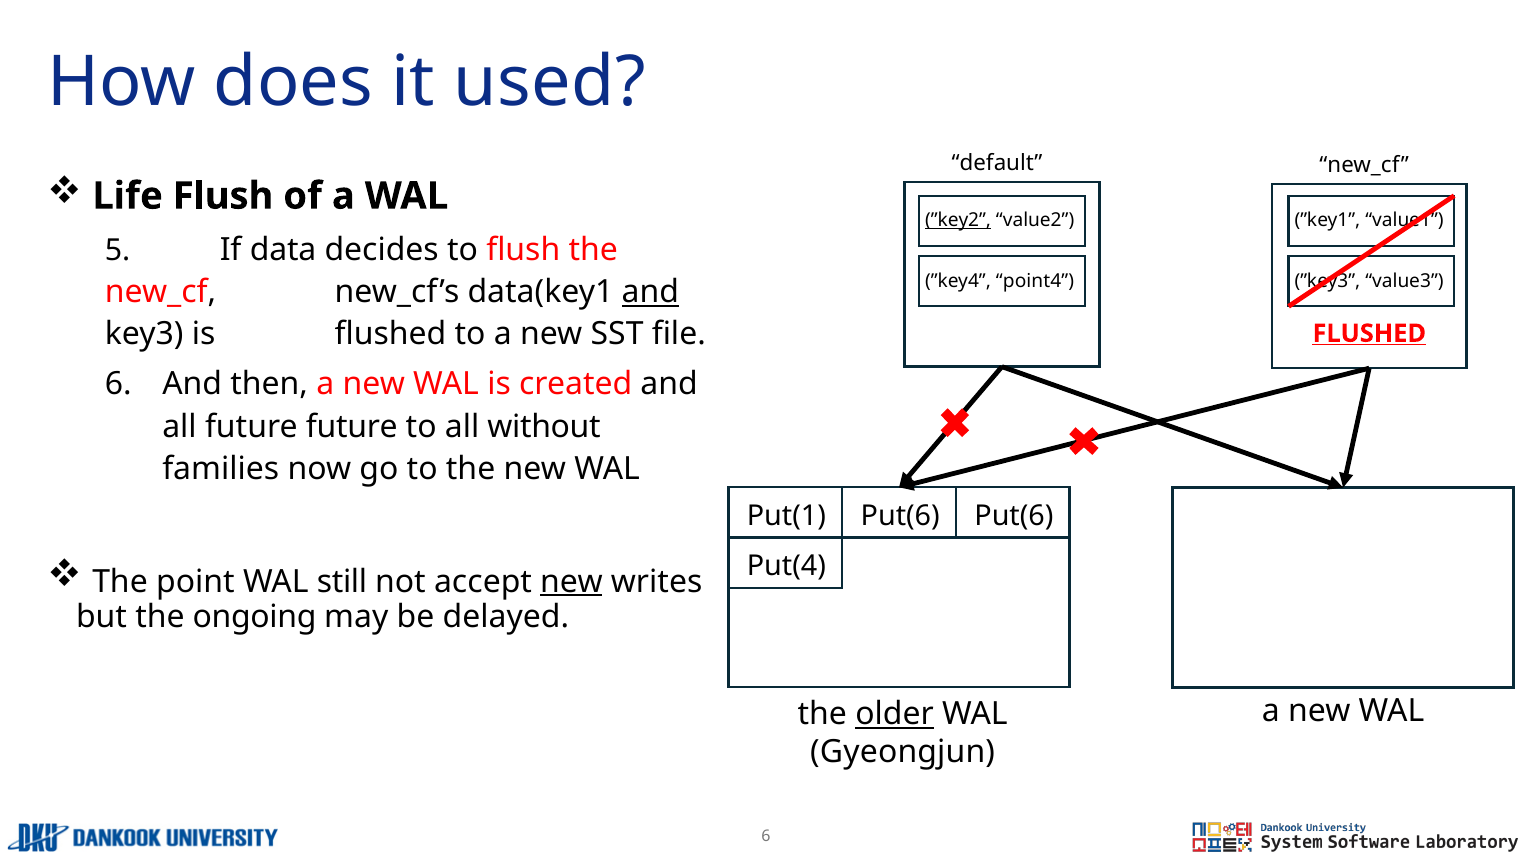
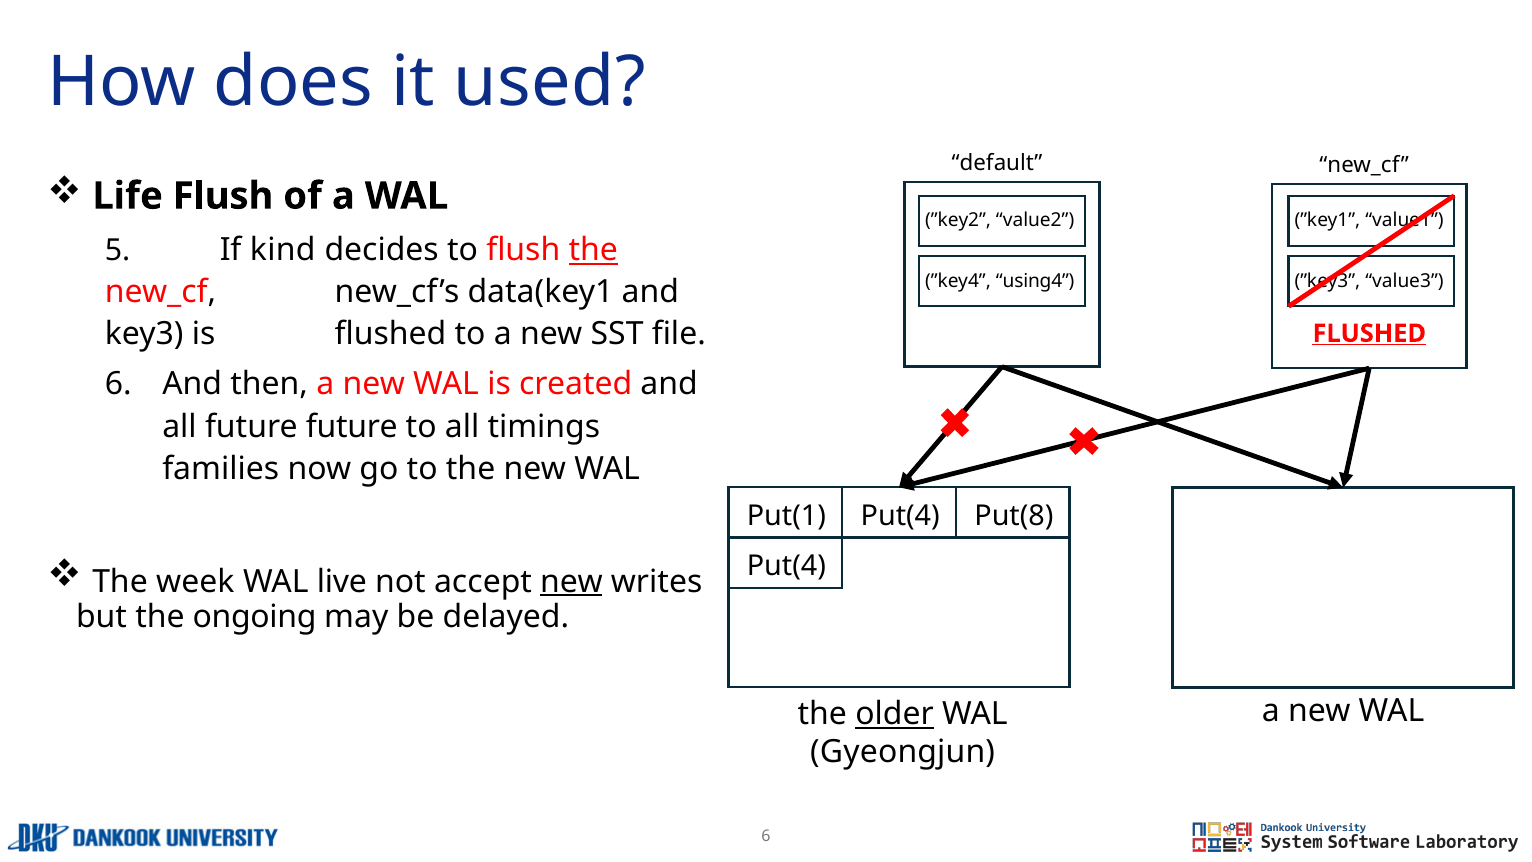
”key2 underline: present -> none (958, 220)
data: data -> kind (283, 250)
the underline: none -> present (593, 250)
point4: point4 -> using4 (1035, 281)
and underline: present -> none (650, 292)
without: without -> timings (544, 426)
Put(6: Put(6 -> Put(4 (900, 516)
Put(1 Put(6: Put(6 -> Put(8 (1014, 516)
point: point -> week (195, 581)
still: still -> live (342, 581)
